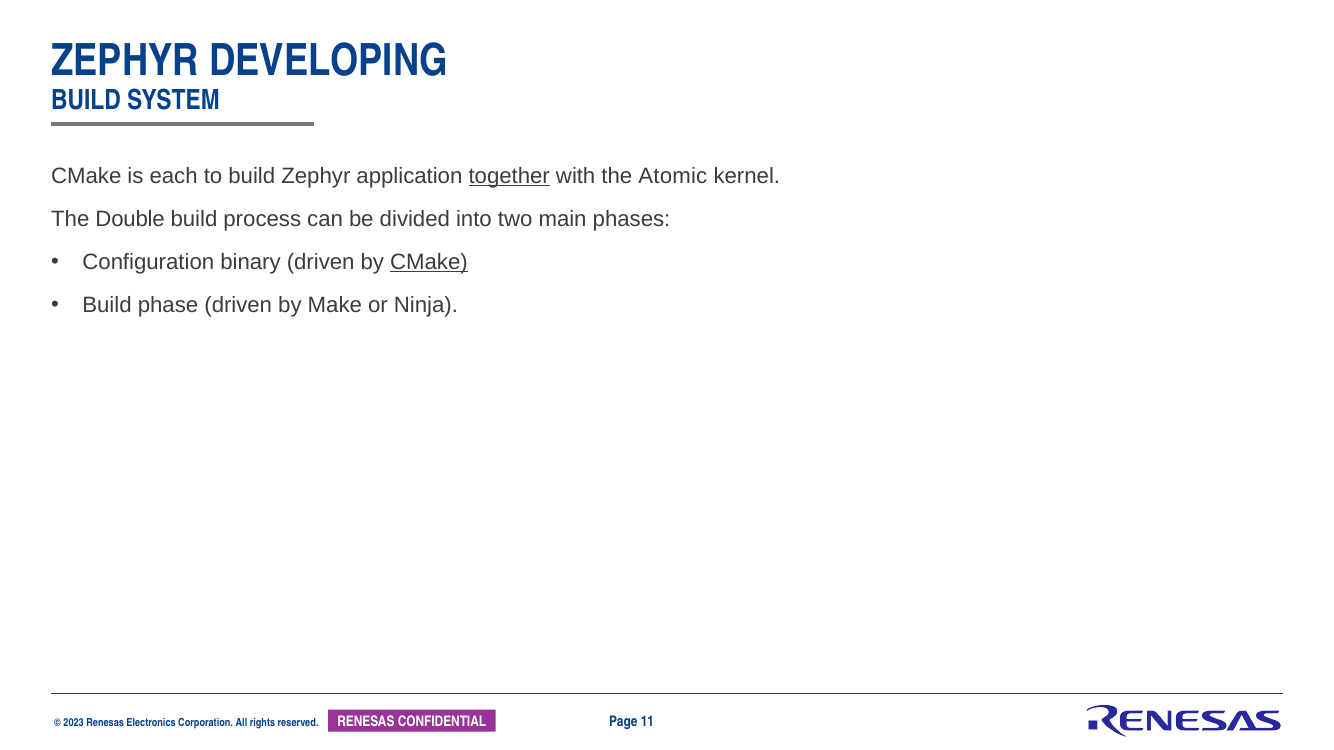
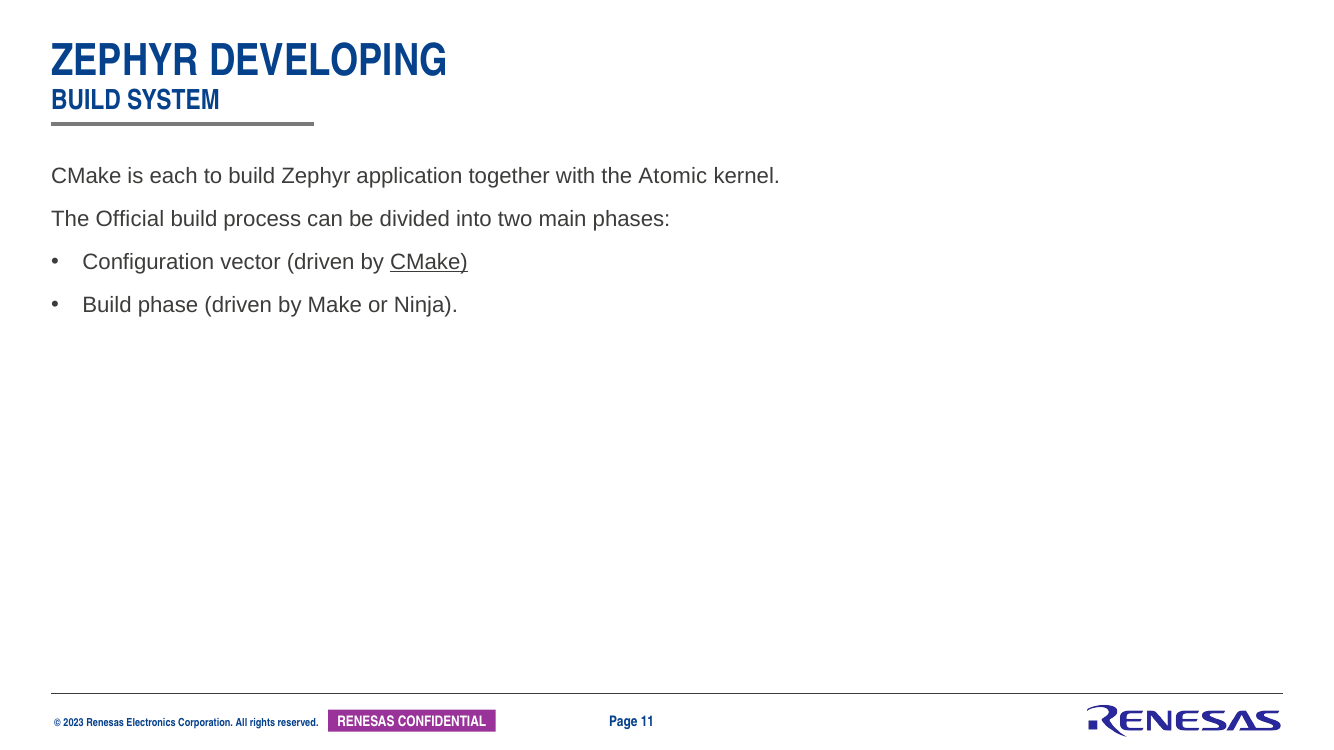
together underline: present -> none (509, 176)
Double: Double -> Official (130, 219)
binary: binary -> vector (251, 262)
